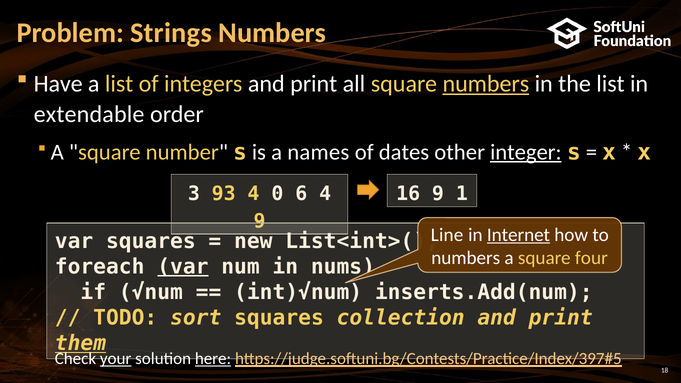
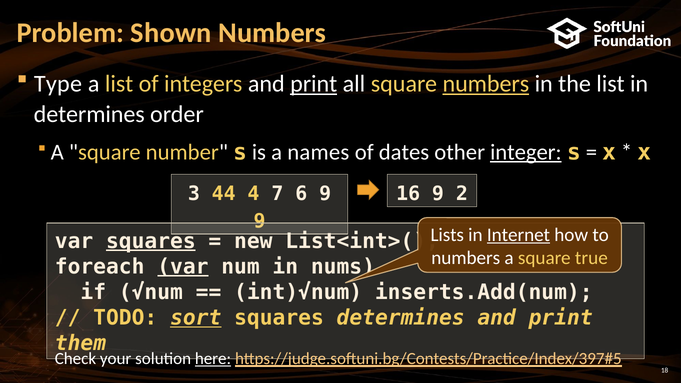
Strings: Strings -> Shown (171, 33)
Have: Have -> Type (58, 84)
print underline: none -> present (314, 84)
extendable: extendable -> determines (89, 114)
93: 93 -> 44 (224, 194)
0: 0 -> 7 (277, 194)
6 4: 4 -> 9 (325, 194)
1: 1 -> 2 (462, 194)
Line: Line -> Lists (447, 235)
squares underline: none -> present (151, 241)
four: four -> true (591, 258)
sort underline: none -> present (196, 318)
squares collection: collection -> determines (401, 318)
them underline: present -> none (80, 343)
your underline: present -> none (116, 359)
